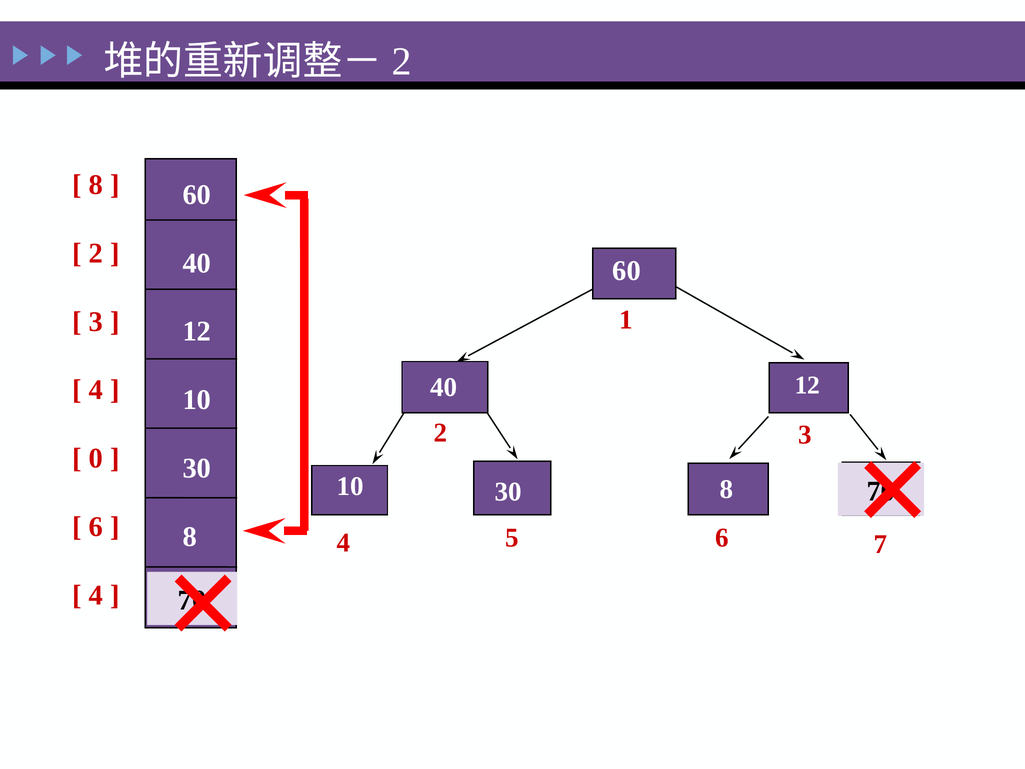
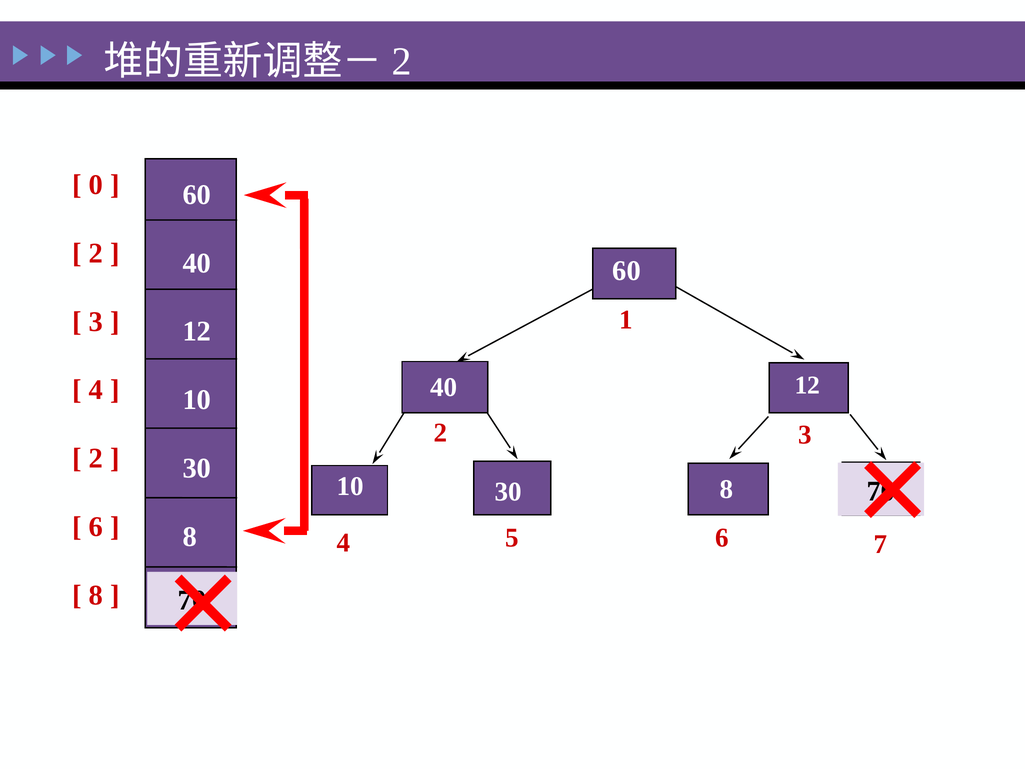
8: 8 -> 0 (96, 185)
0: 0 -> 2 (96, 458)
4: 4 -> 8 (96, 595)
